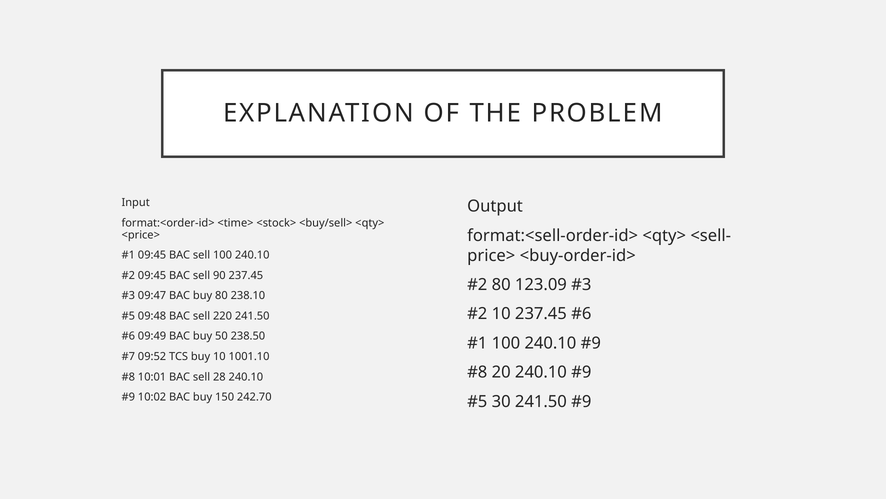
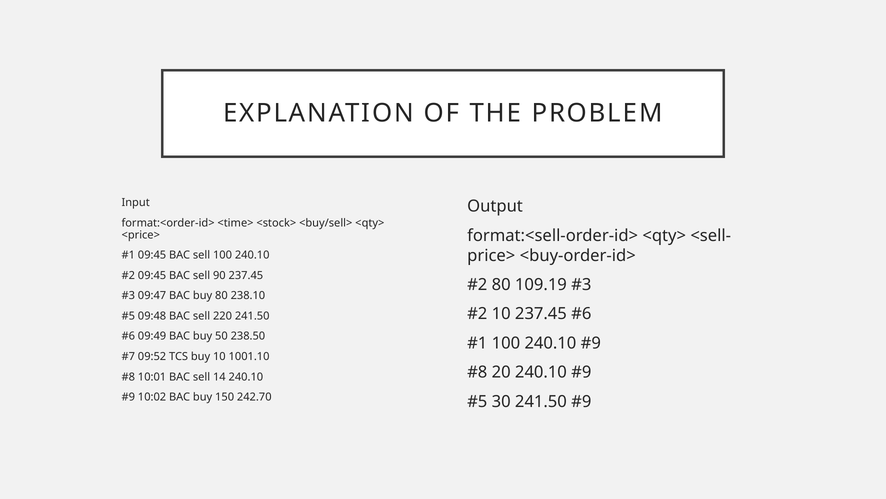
123.09: 123.09 -> 109.19 (541, 284)
28: 28 -> 14 (219, 376)
